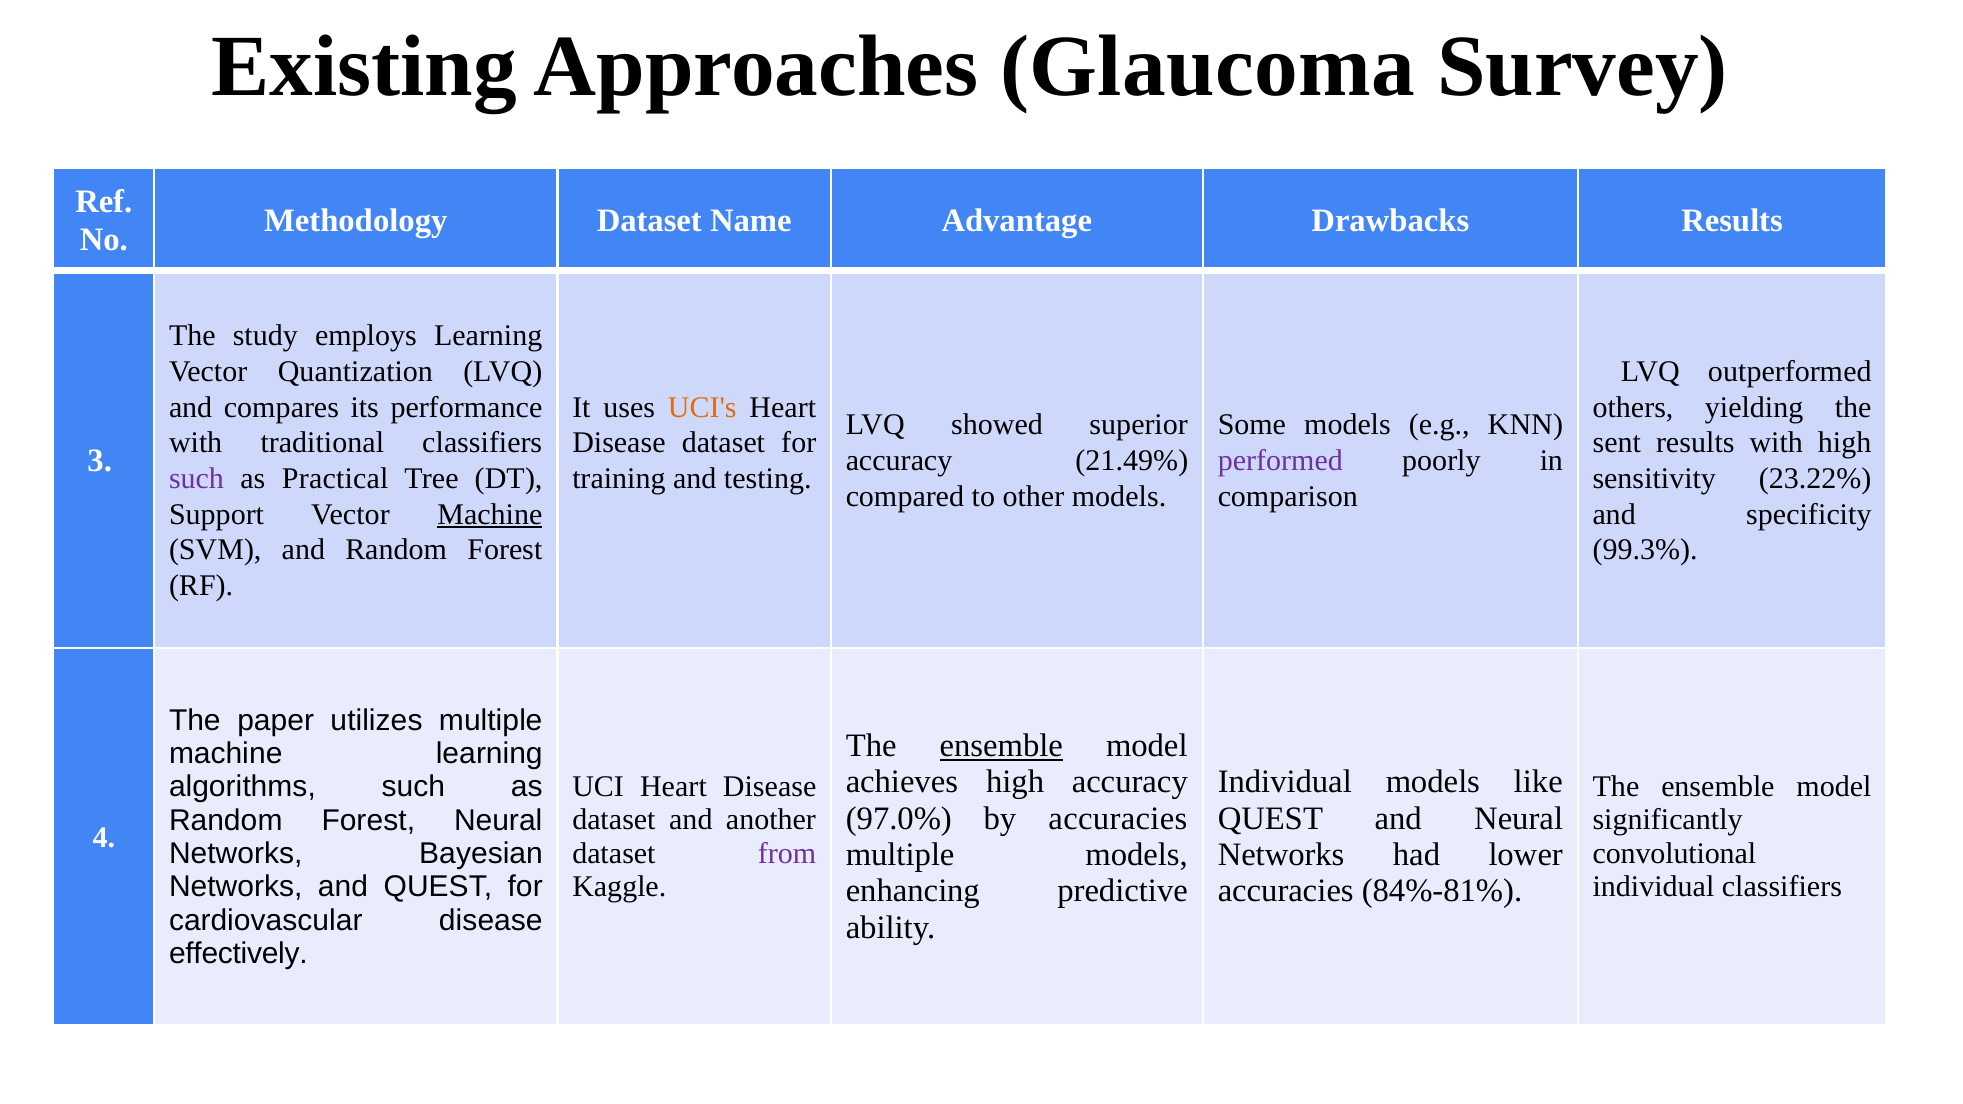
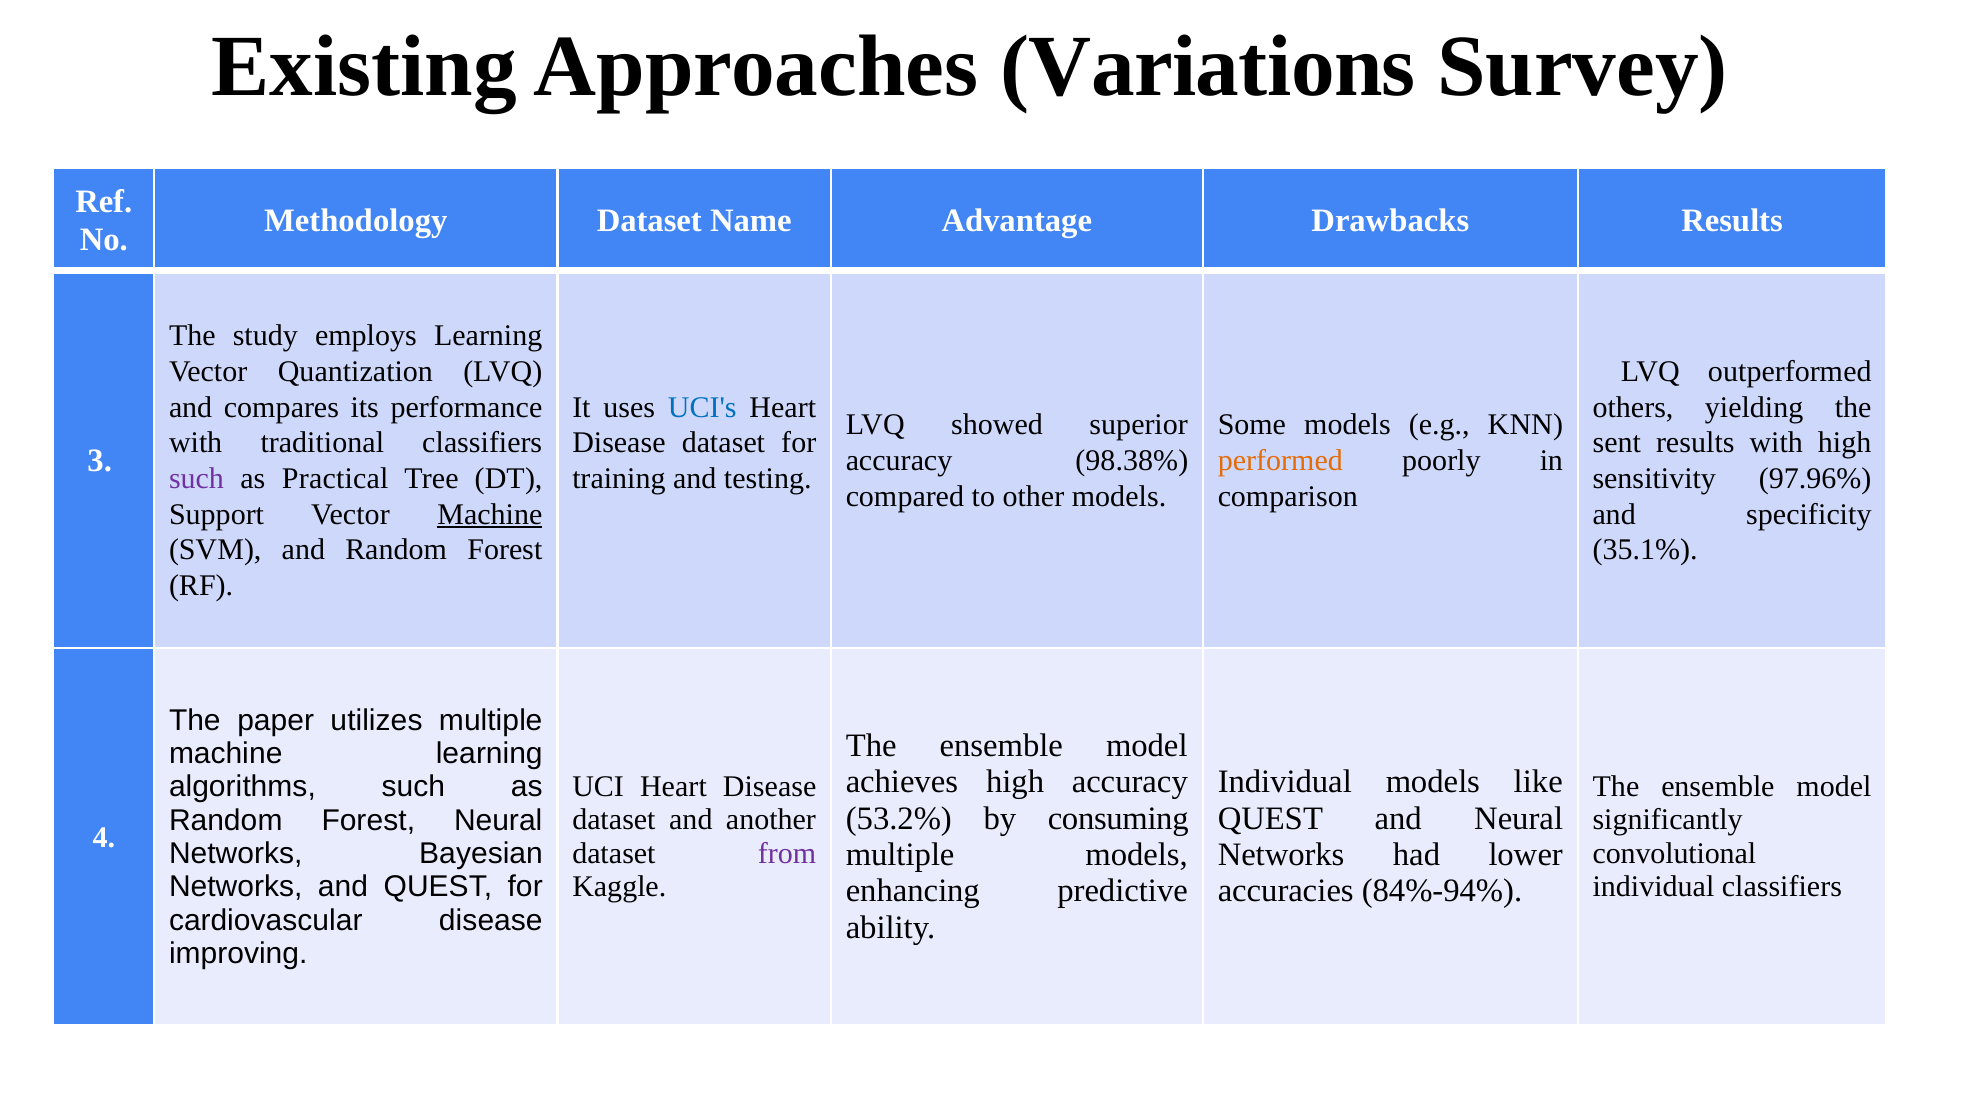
Glaucoma: Glaucoma -> Variations (1208, 66)
UCI's colour: orange -> blue (702, 407)
21.49%: 21.49% -> 98.38% (1132, 461)
performed colour: purple -> orange (1280, 461)
23.22%: 23.22% -> 97.96% (1815, 479)
99.3%: 99.3% -> 35.1% (1645, 550)
ensemble underline: present -> none (1001, 746)
97.0%: 97.0% -> 53.2% (899, 819)
by accuracies: accuracies -> consuming (1118, 819)
84%-81%: 84%-81% -> 84%-94% (1442, 891)
effectively: effectively -> improving (238, 954)
